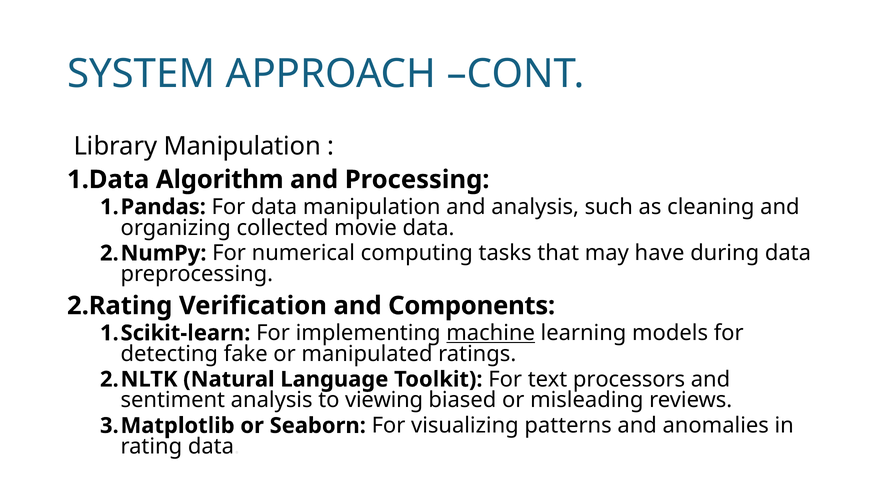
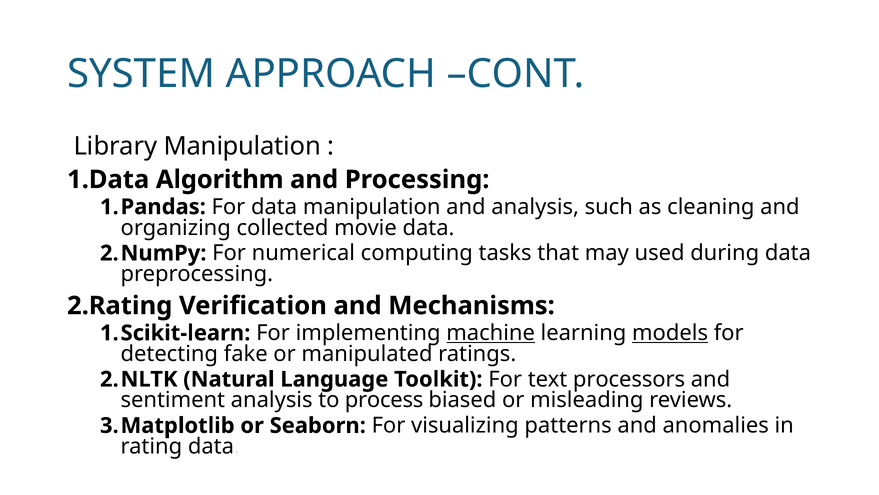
have: have -> used (660, 253)
Components: Components -> Mechanisms (472, 305)
models underline: none -> present (670, 333)
viewing: viewing -> process (384, 400)
